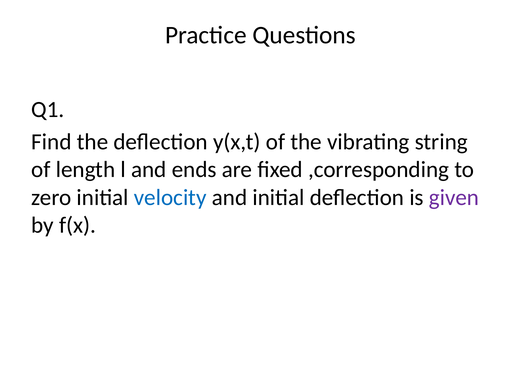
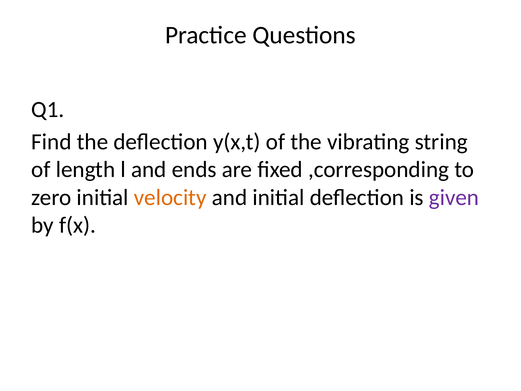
velocity colour: blue -> orange (170, 197)
